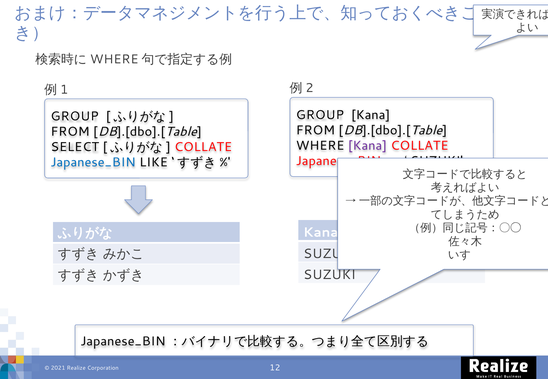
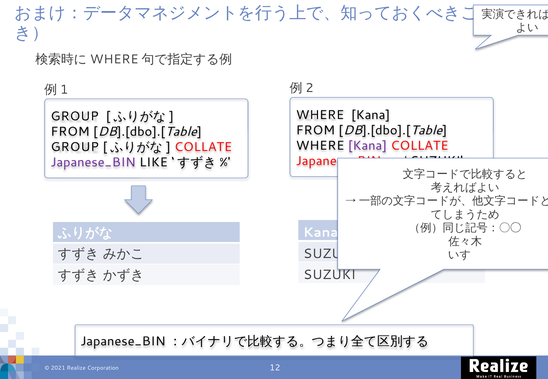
GROUP: GROUP -> WHERE (320, 115)
SELECT: SELECT -> GROUP (75, 147)
Japanese_BIN colour: blue -> purple (93, 162)
